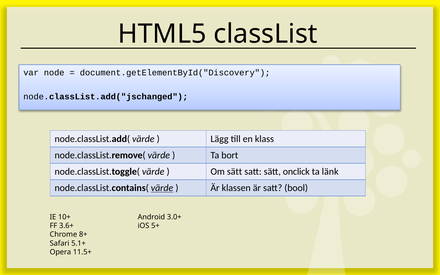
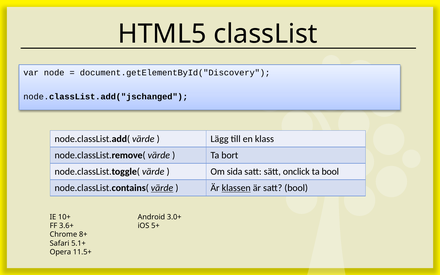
Om sätt: sätt -> sida (235, 172)
ta länk: länk -> bool (330, 172)
klassen underline: none -> present (236, 188)
